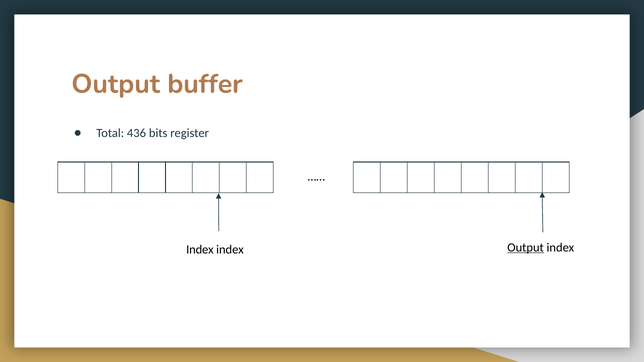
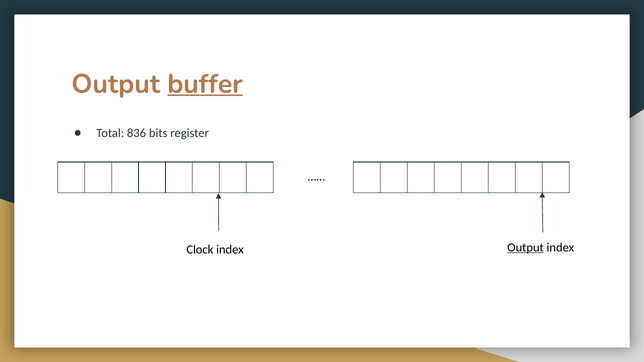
buffer underline: none -> present (205, 84)
436: 436 -> 836 (137, 133)
Index: Index -> Clock (200, 250)
